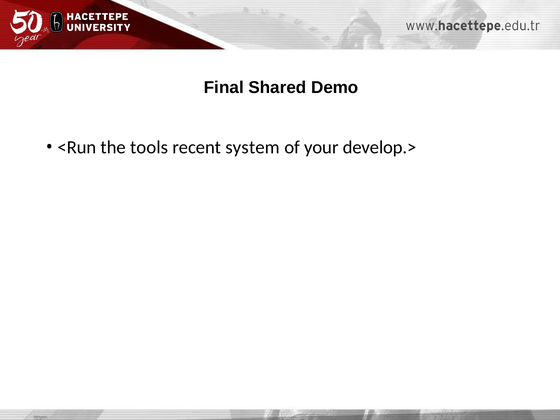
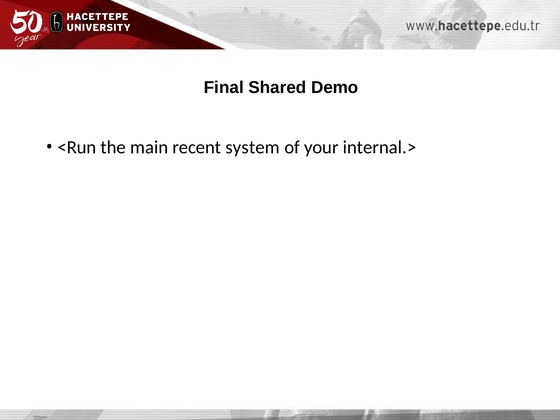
tools: tools -> main (149, 147)
develop.>: develop.> -> internal.> (380, 147)
